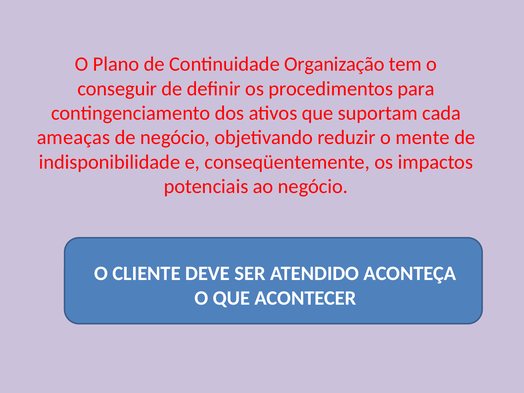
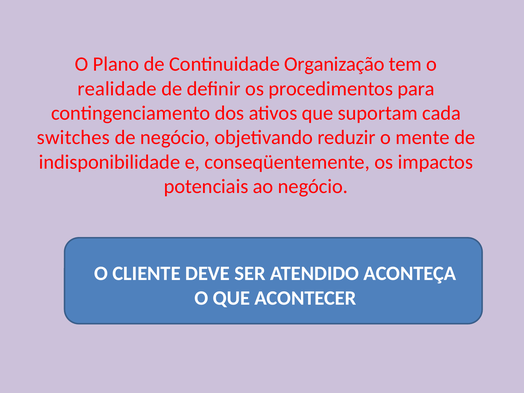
conseguir: conseguir -> realidade (117, 89)
ameaças: ameaças -> switches (73, 138)
